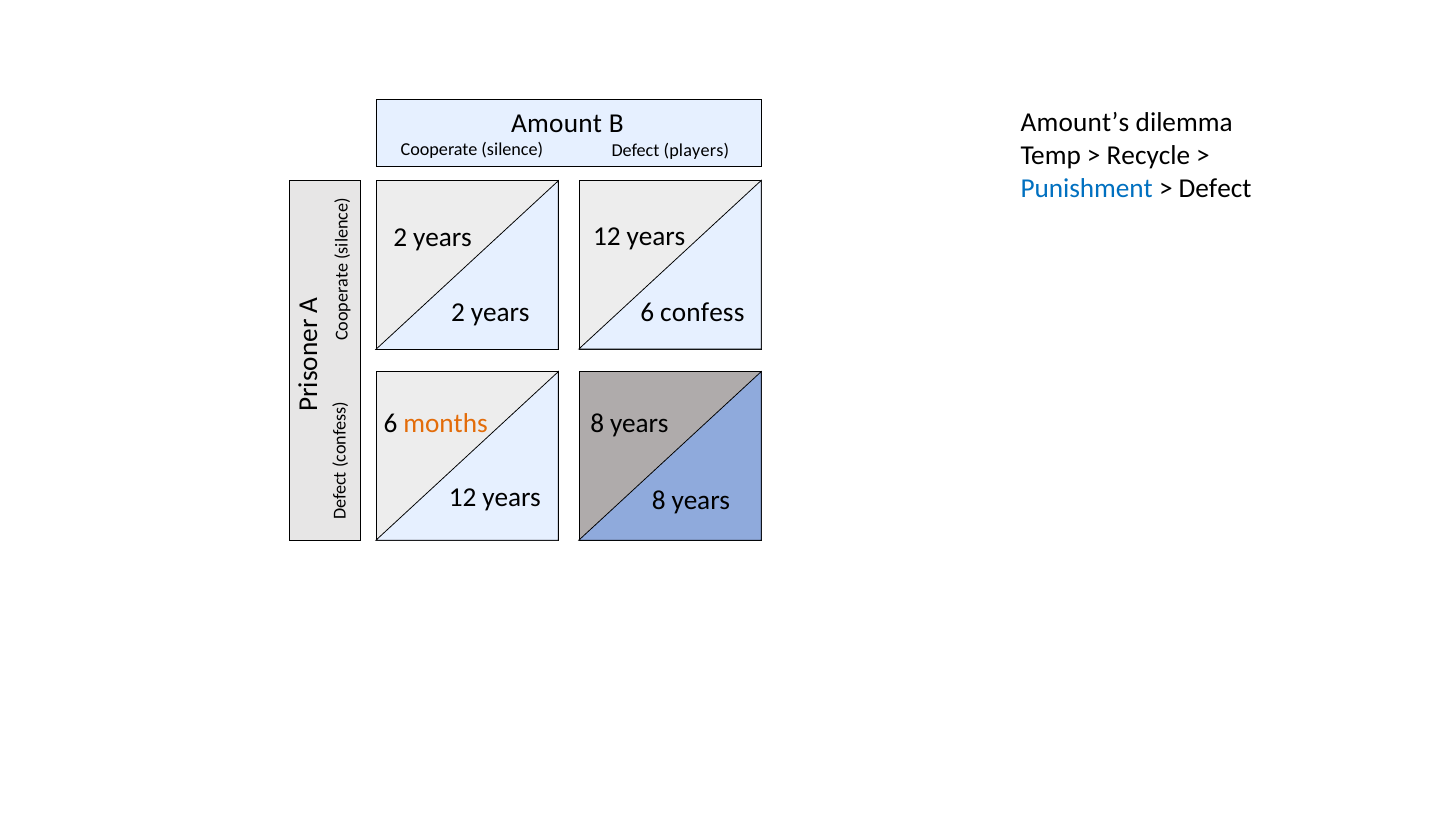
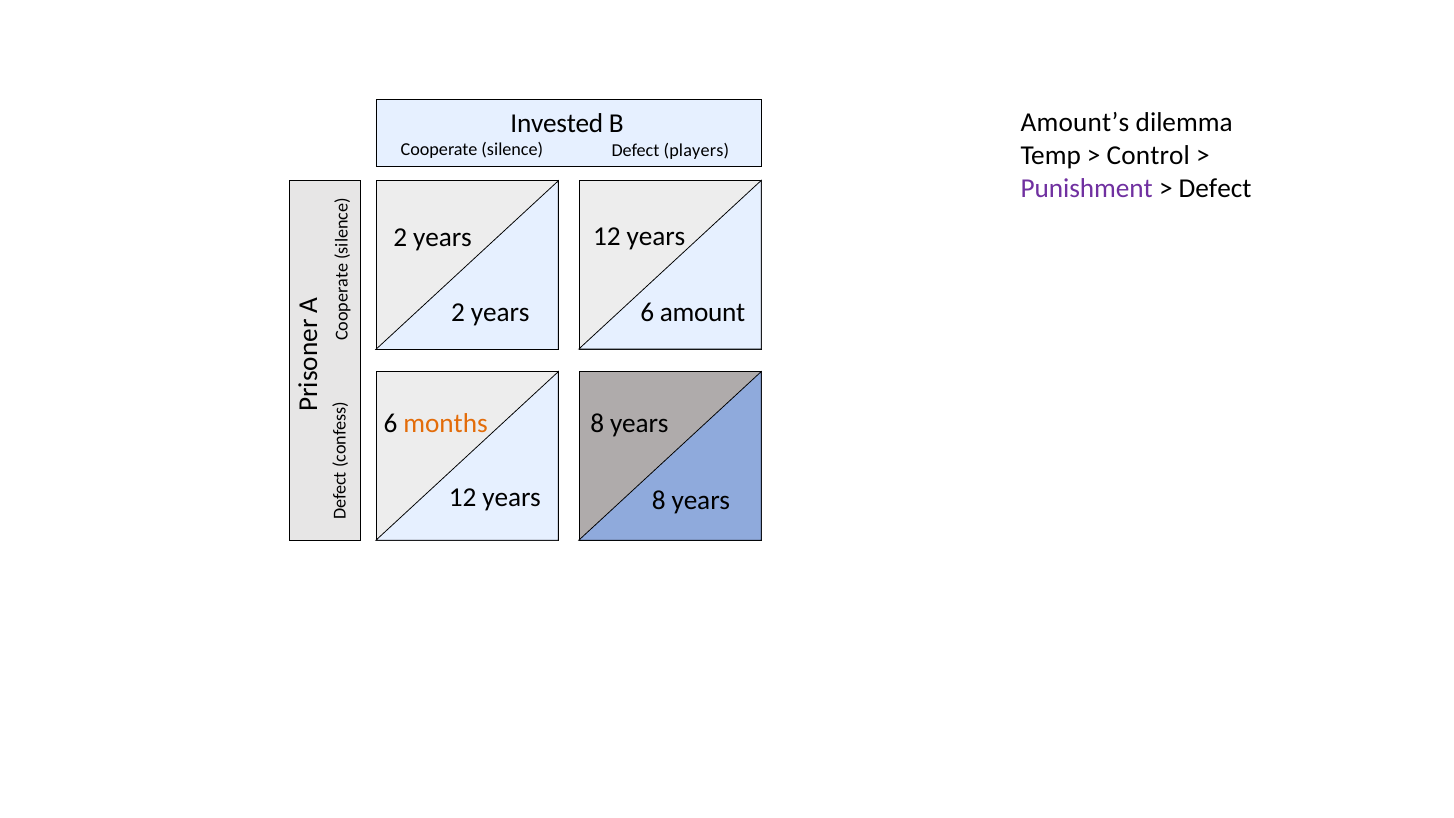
Amount: Amount -> Invested (557, 123)
Recycle: Recycle -> Control (1148, 155)
Punishment colour: blue -> purple (1087, 188)
confess: confess -> amount (703, 312)
